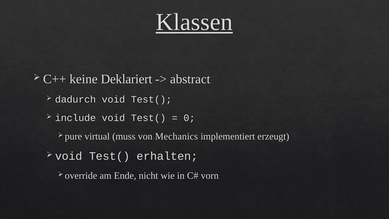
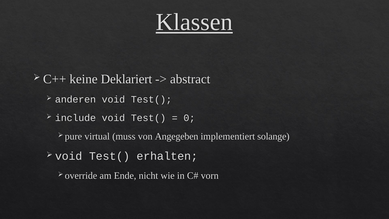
dadurch: dadurch -> anderen (75, 99)
Mechanics: Mechanics -> Angegeben (177, 136)
erzeugt: erzeugt -> solange (273, 136)
